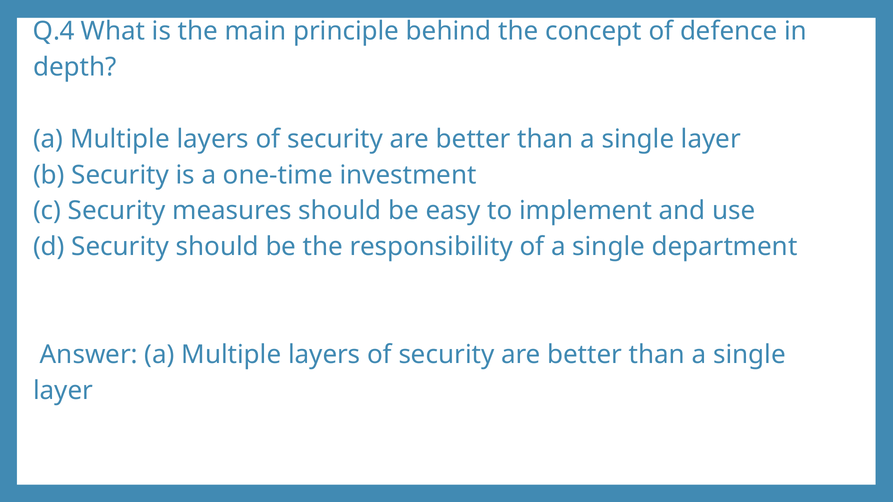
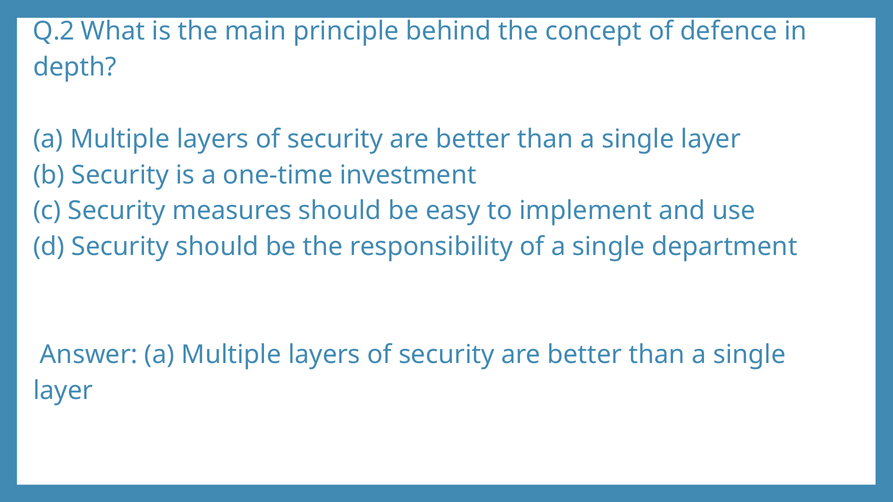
Q.4: Q.4 -> Q.2 (54, 31)
